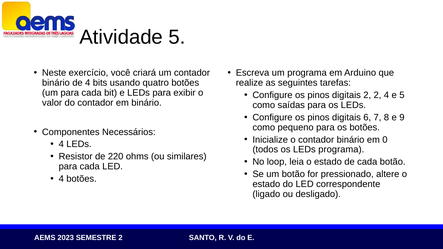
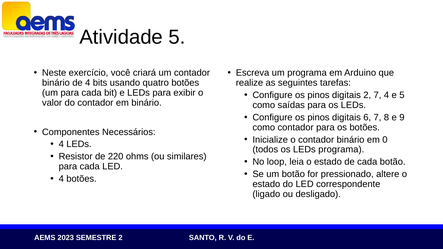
2 2: 2 -> 7 (377, 95)
como pequeno: pequeno -> contador (296, 127)
